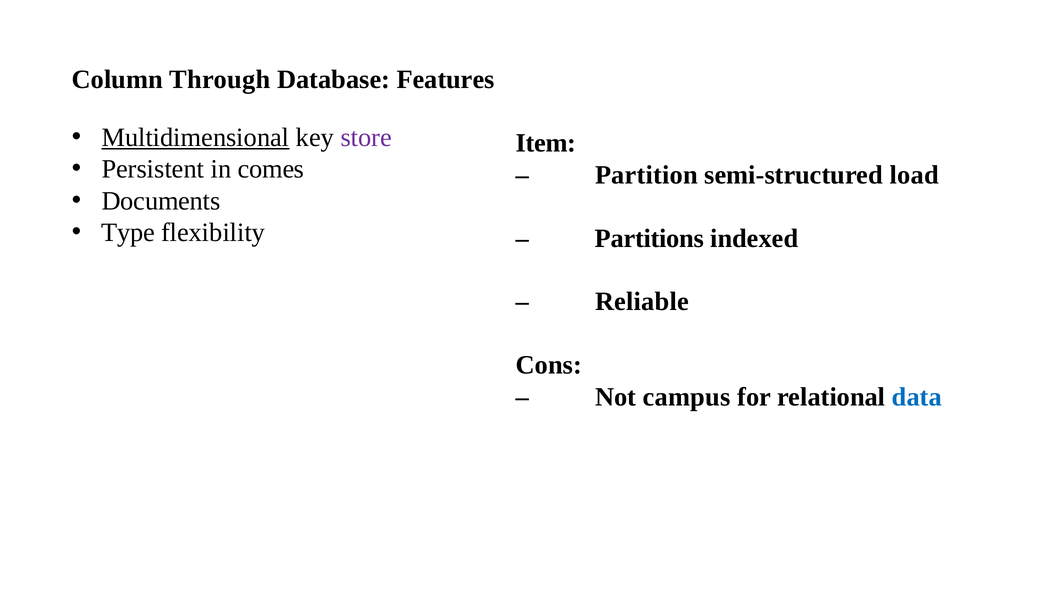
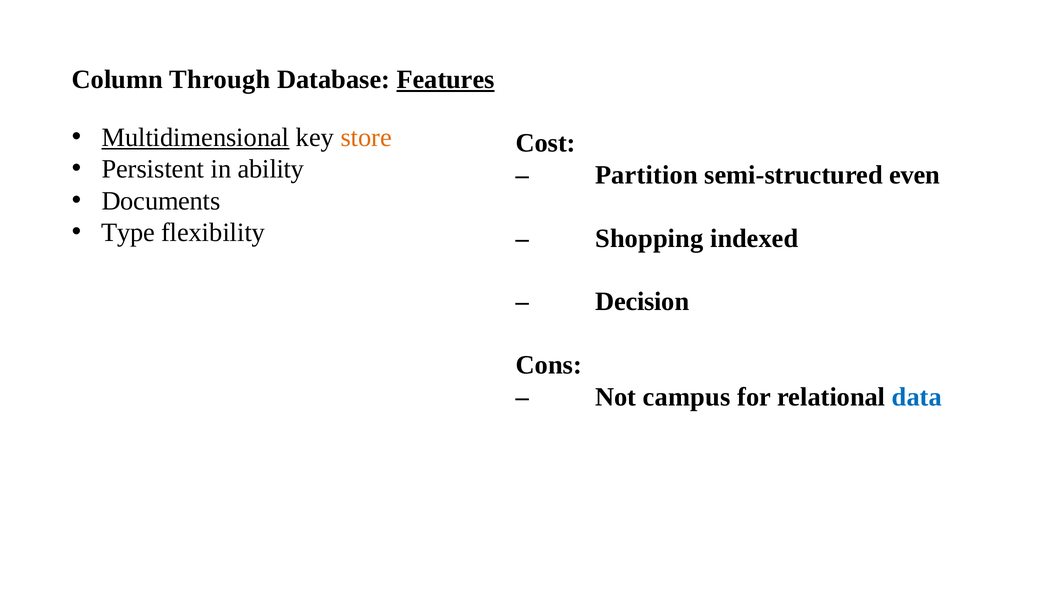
Features underline: none -> present (446, 80)
store colour: purple -> orange (366, 137)
Item: Item -> Cost (546, 143)
comes: comes -> ability (271, 169)
load: load -> even (914, 175)
Partitions: Partitions -> Shopping (649, 238)
Reliable: Reliable -> Decision (642, 302)
